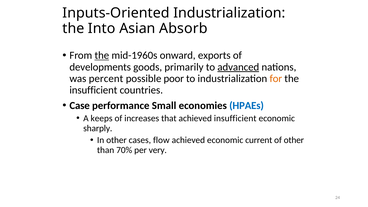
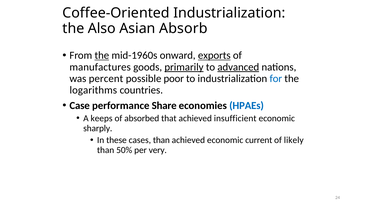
Inputs-Oriented: Inputs-Oriented -> Coffee-Oriented (116, 13)
Into: Into -> Also (102, 28)
exports underline: none -> present (214, 55)
developments: developments -> manufactures (100, 67)
primarily underline: none -> present (184, 67)
for colour: orange -> blue (276, 79)
insufficient: insufficient -> logarithms (93, 90)
Small: Small -> Share (164, 106)
increases: increases -> absorbed (142, 118)
In other: other -> these (116, 140)
cases flow: flow -> than (161, 140)
of other: other -> likely (294, 140)
70%: 70% -> 50% (124, 150)
